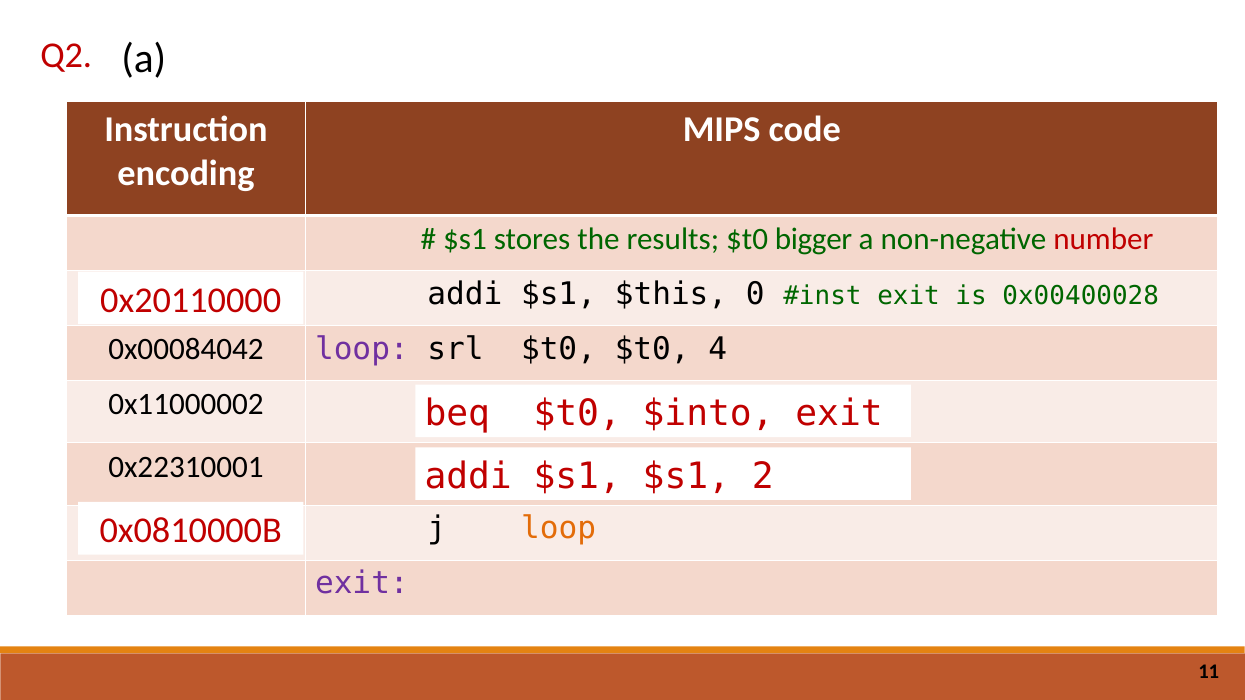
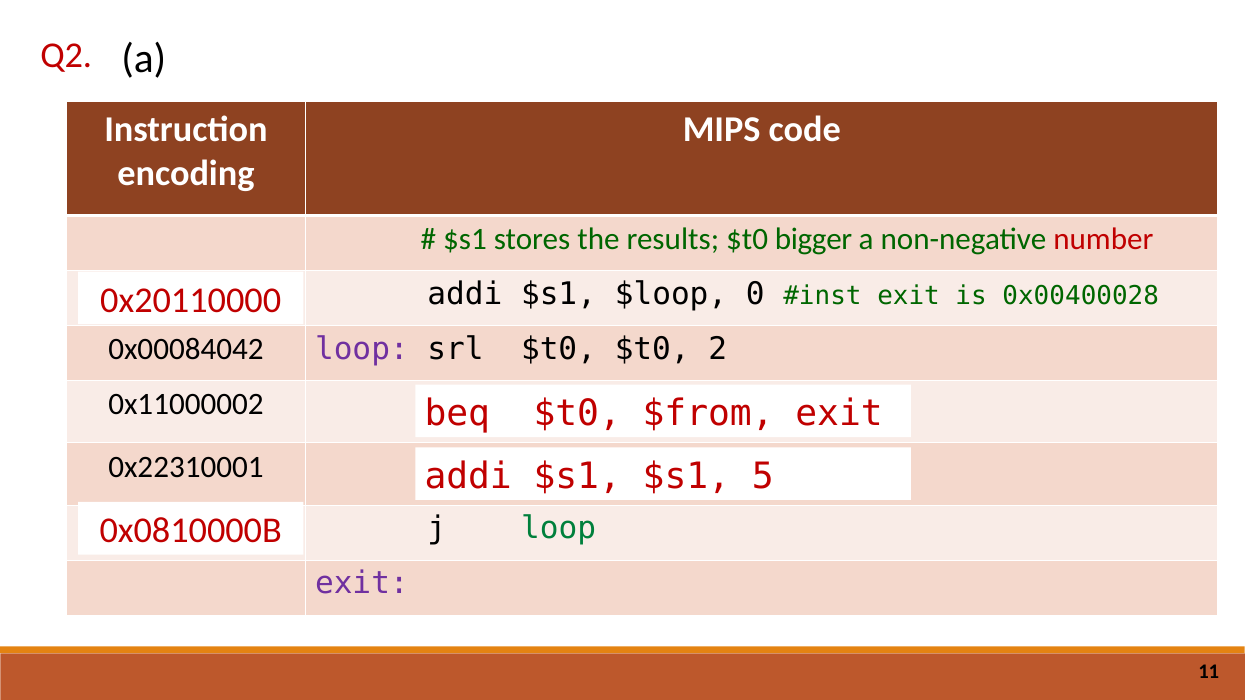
$this: $this -> $loop (671, 294)
4: 4 -> 2 (718, 349)
$into: $into -> $from (708, 414)
2: 2 -> 5 (763, 476)
loop colour: orange -> green (559, 529)
